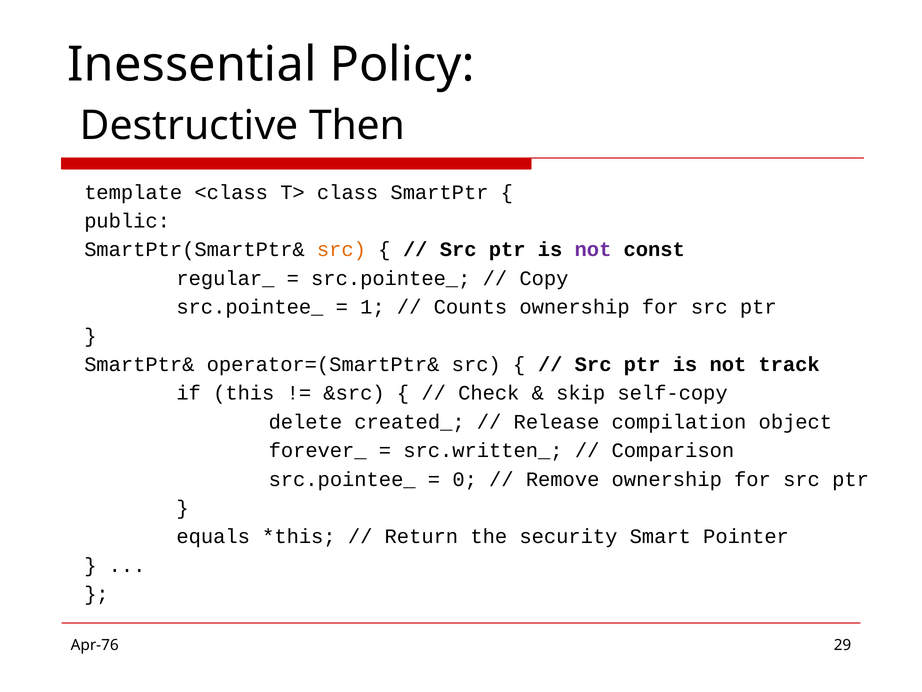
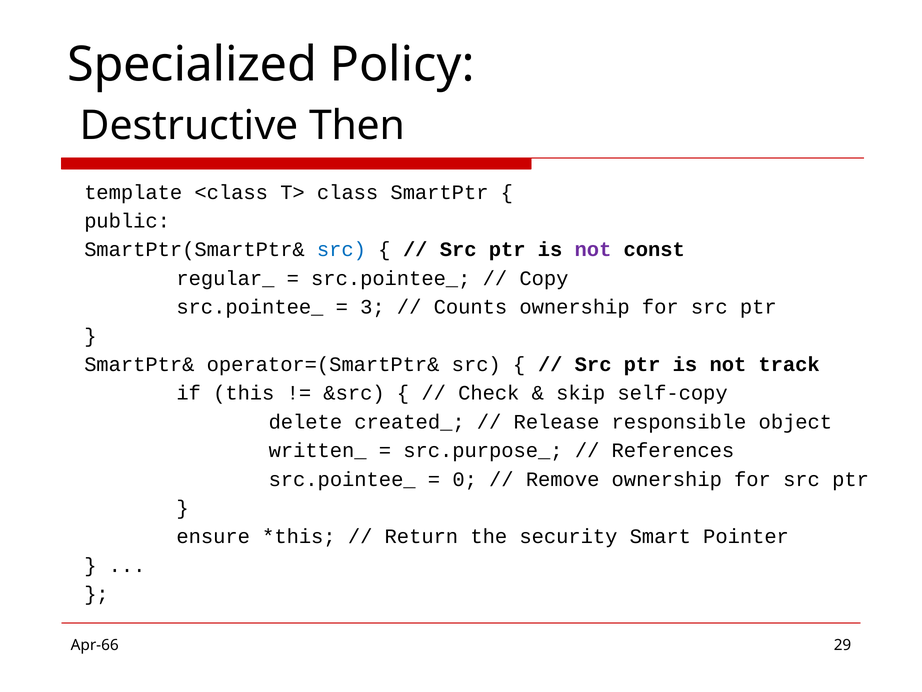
Inessential: Inessential -> Specialized (192, 65)
src colour: orange -> blue (341, 250)
1: 1 -> 3 (372, 307)
compilation: compilation -> responsible (679, 422)
forever_: forever_ -> written_ (318, 450)
src.written_: src.written_ -> src.purpose_ (483, 450)
Comparison: Comparison -> References (673, 450)
equals: equals -> ensure (213, 536)
Apr-76: Apr-76 -> Apr-66 (95, 645)
